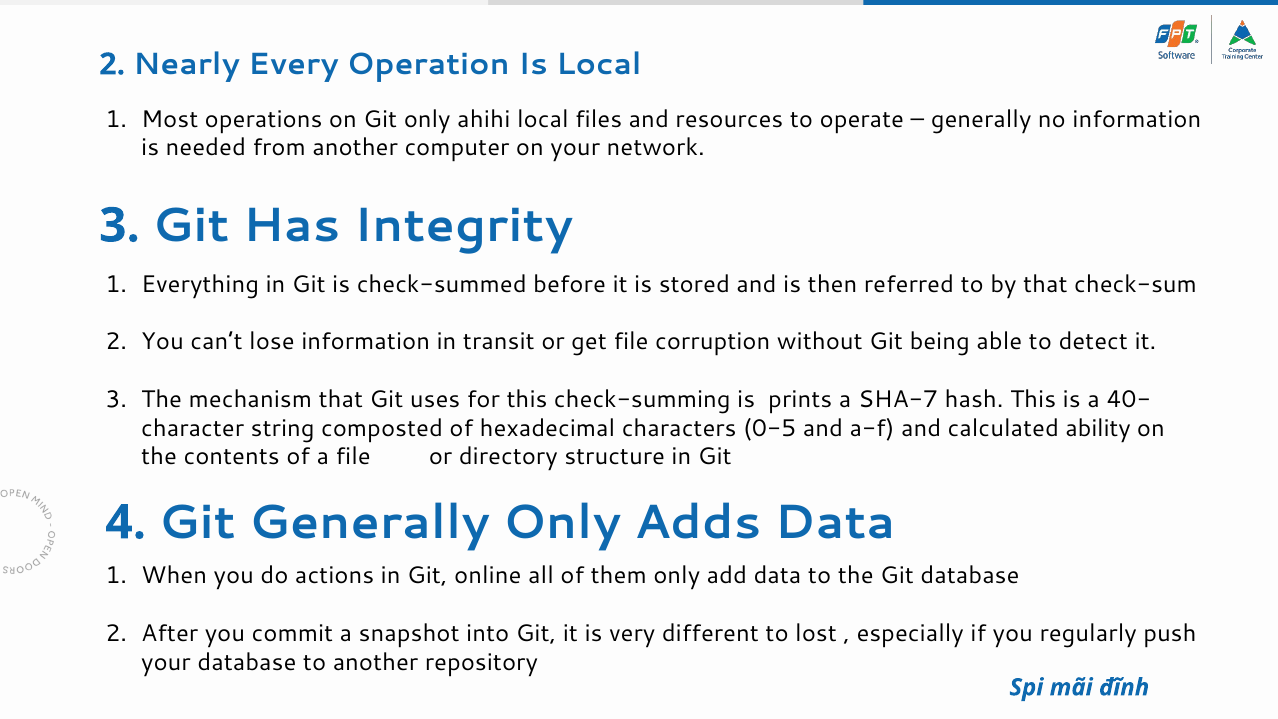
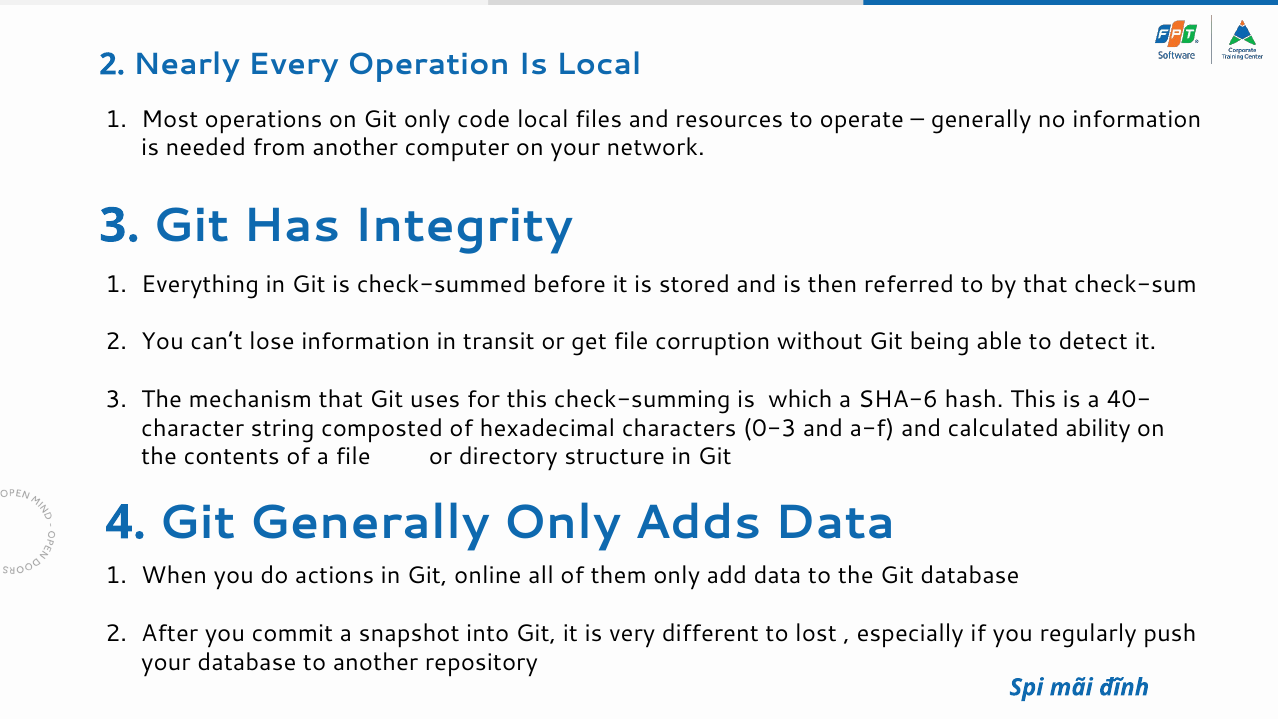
ahihi: ahihi -> code (484, 119)
prints: prints -> which (800, 399)
SHA-7: SHA-7 -> SHA-6 (898, 399)
0-5: 0-5 -> 0-3 (770, 428)
